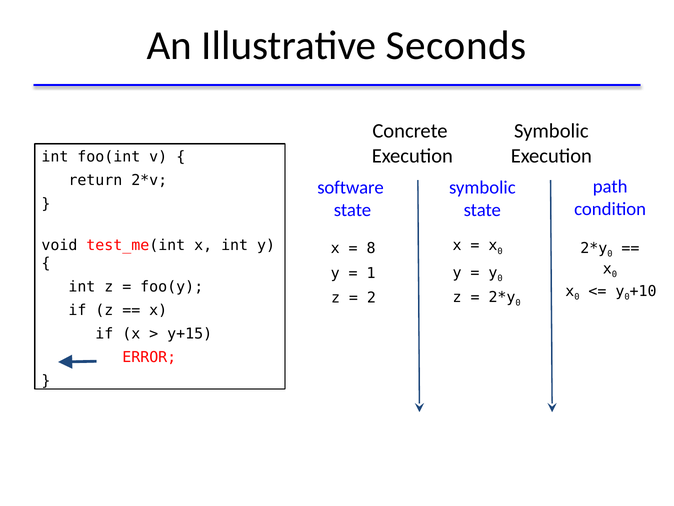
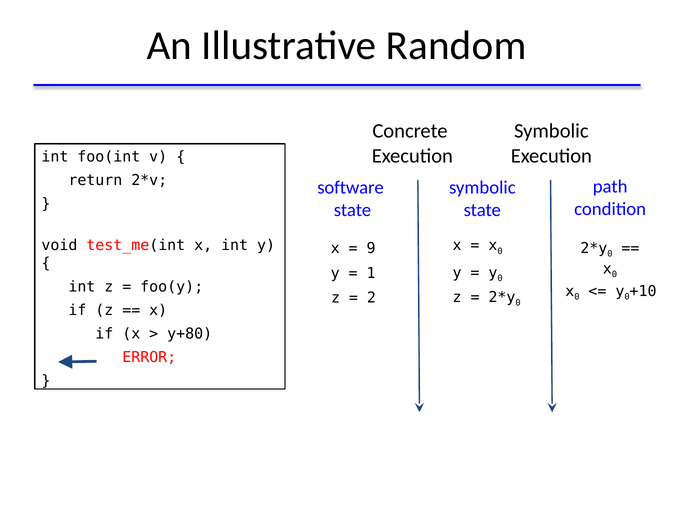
Seconds: Seconds -> Random (456, 46)
8: 8 -> 9 (371, 248)
y+15: y+15 -> y+80 (190, 334)
